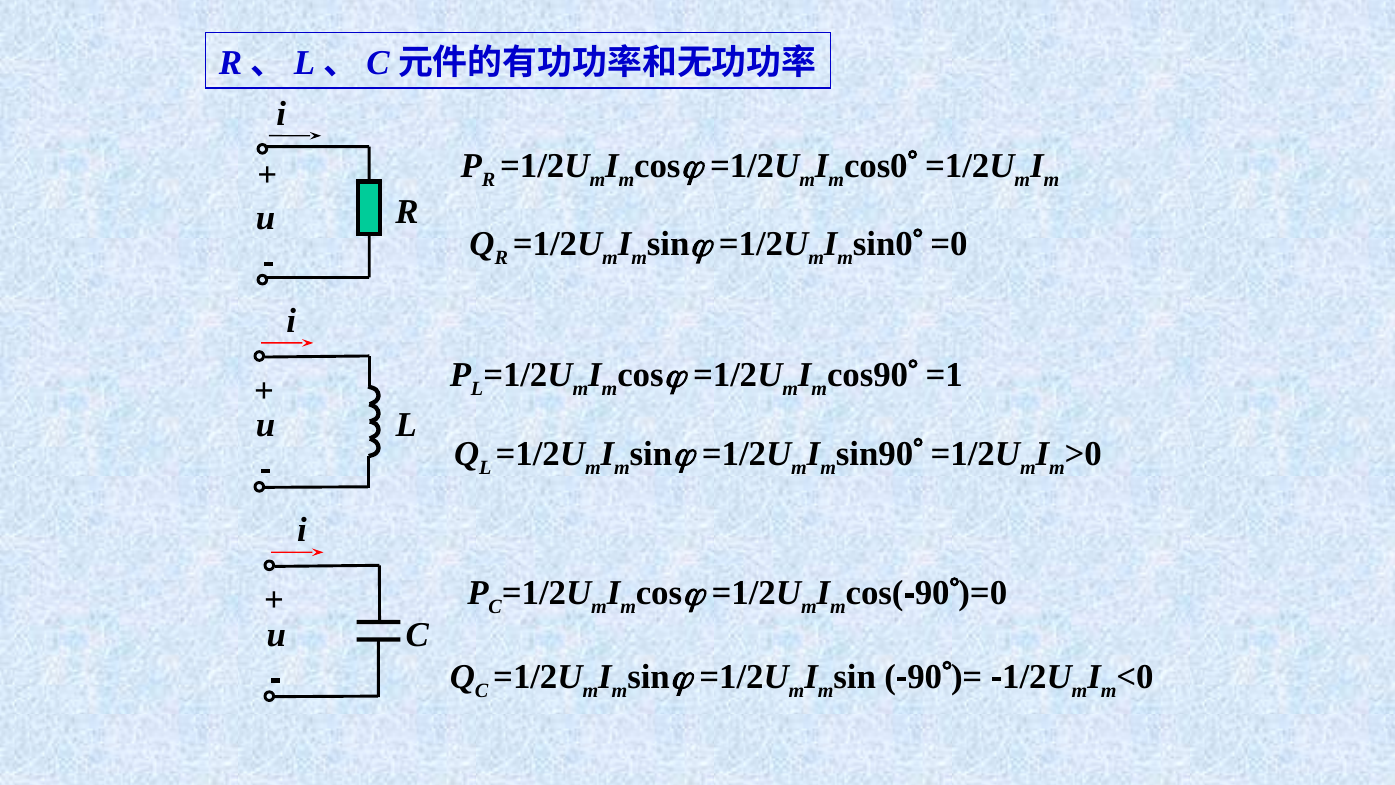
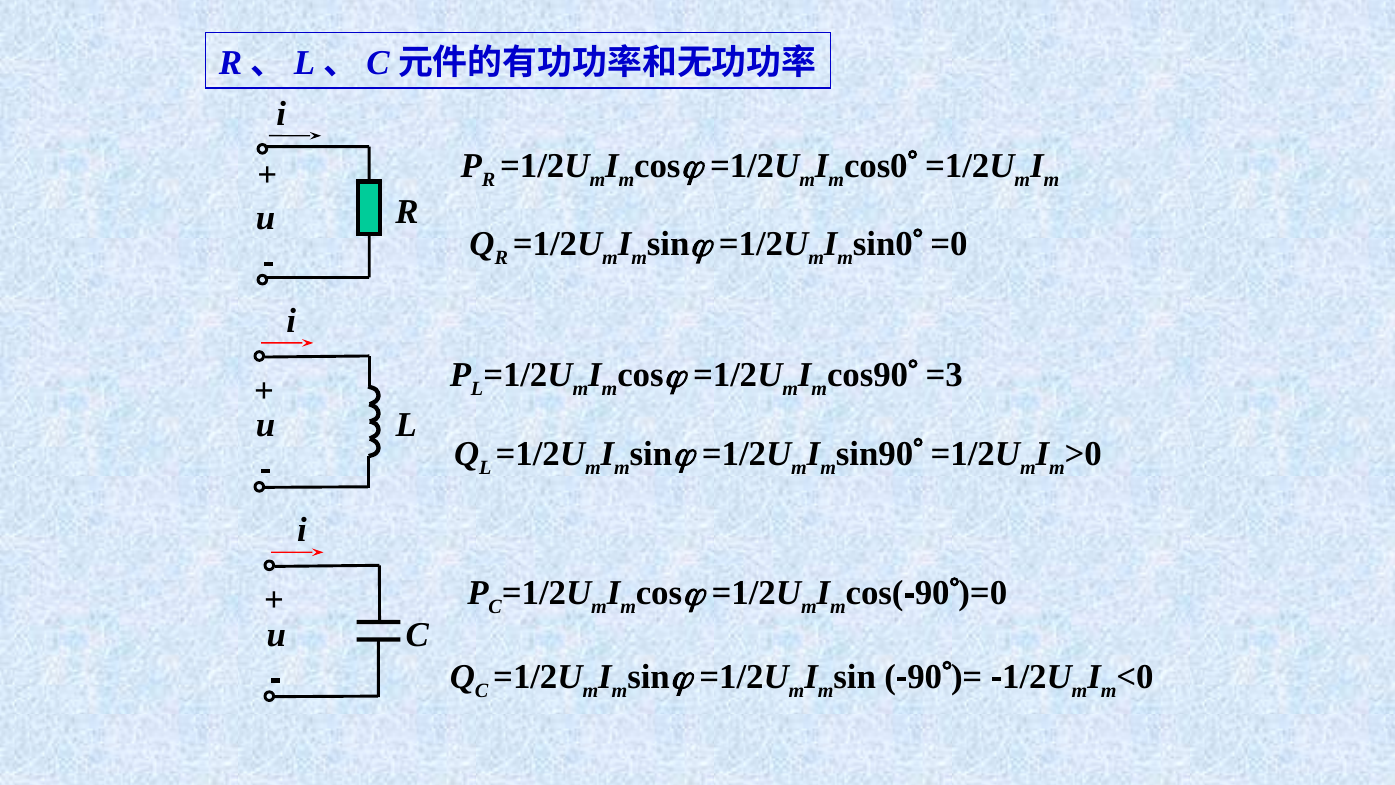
=1: =1 -> =3 (944, 375)
